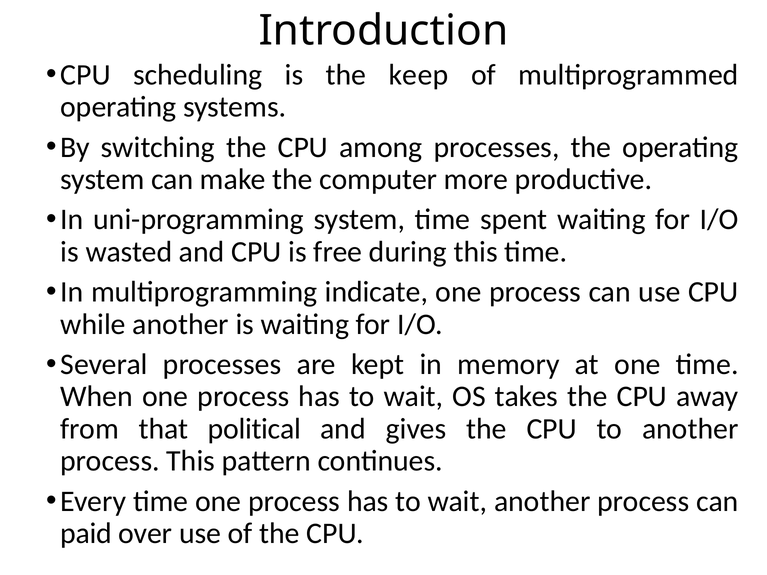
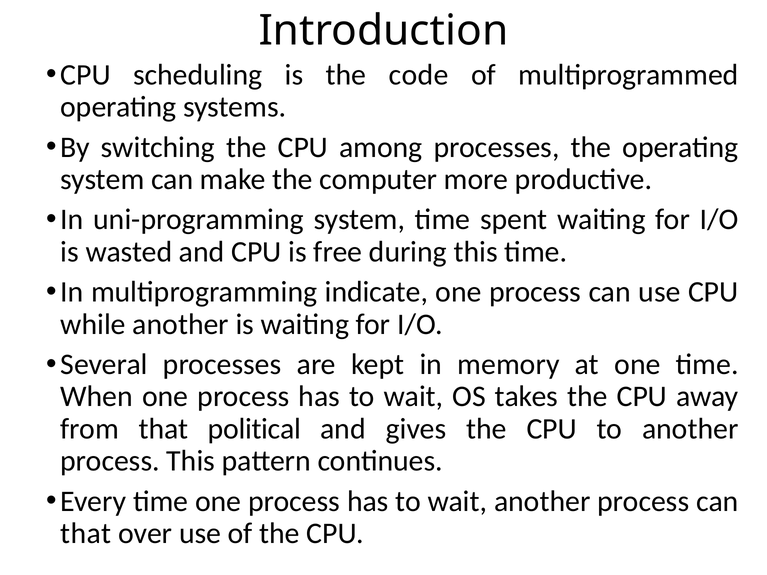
keep: keep -> code (419, 75)
paid: paid -> that (86, 534)
